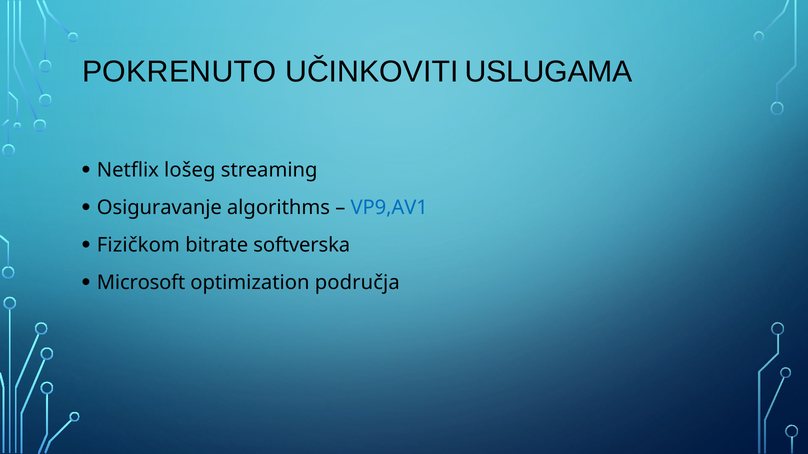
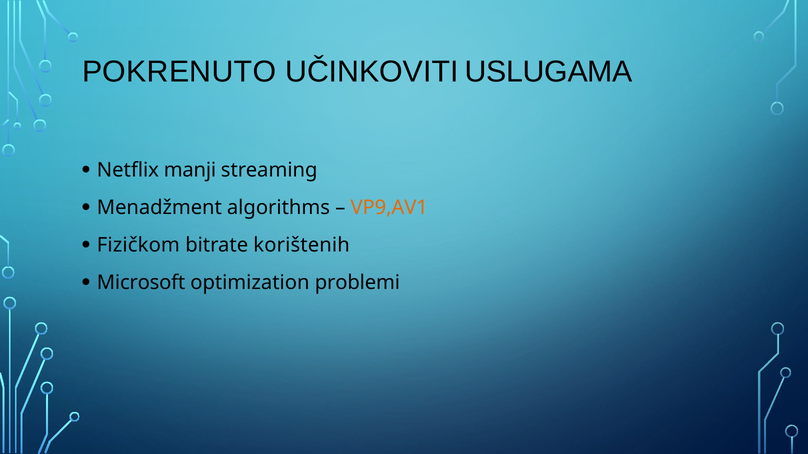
lošeg: lošeg -> manji (190, 171)
Osiguravanje: Osiguravanje -> Menadžment (159, 208)
VP9,AV1 colour: blue -> orange (389, 208)
softverska: softverska -> korištenih (302, 246)
područja: područja -> problemi (357, 283)
